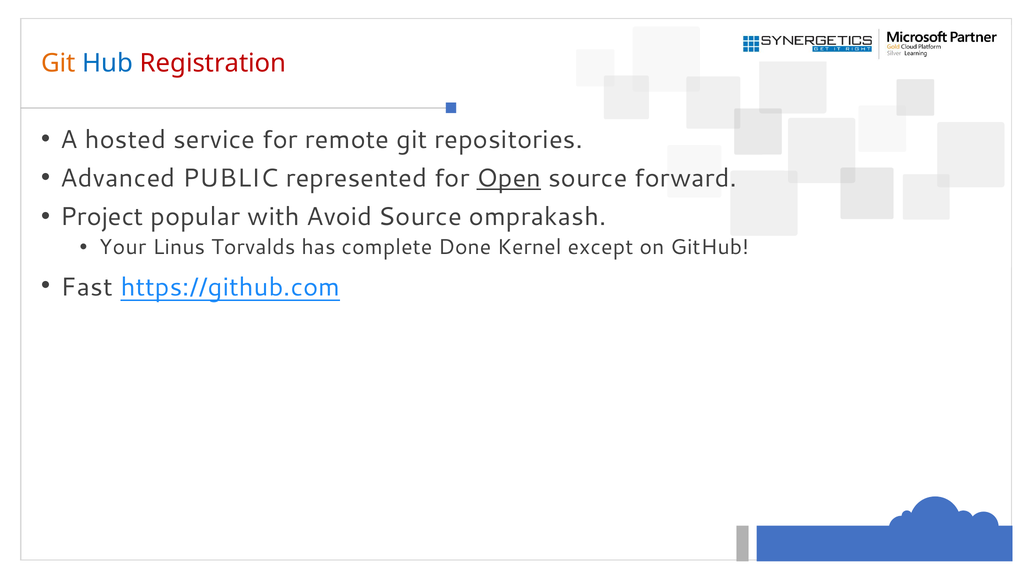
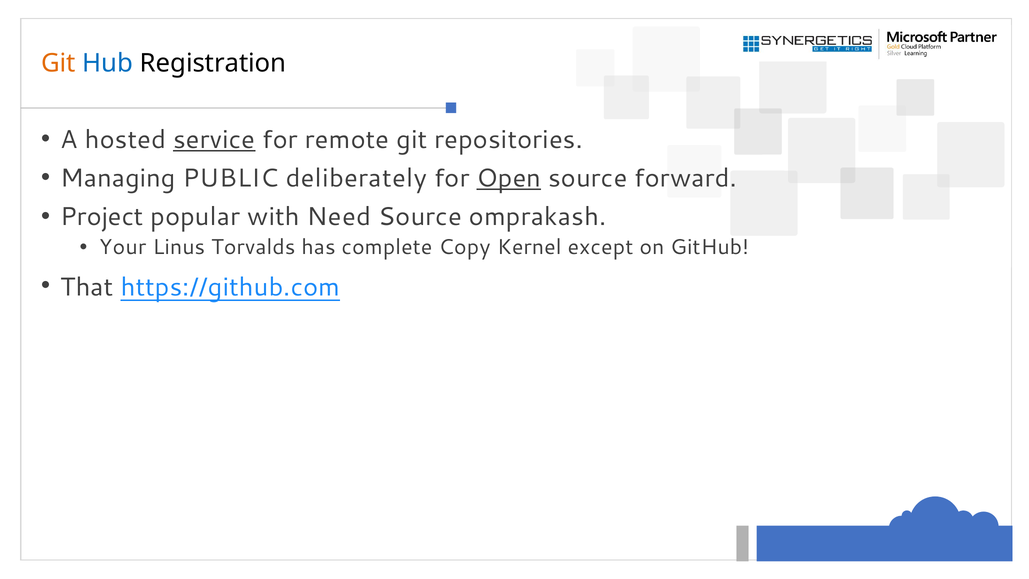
Registration colour: red -> black (213, 63)
service underline: none -> present (214, 139)
Advanced: Advanced -> Managing (118, 178)
represented: represented -> deliberately (356, 178)
Avoid: Avoid -> Need (339, 216)
Done: Done -> Copy (465, 247)
Fast: Fast -> That (87, 287)
